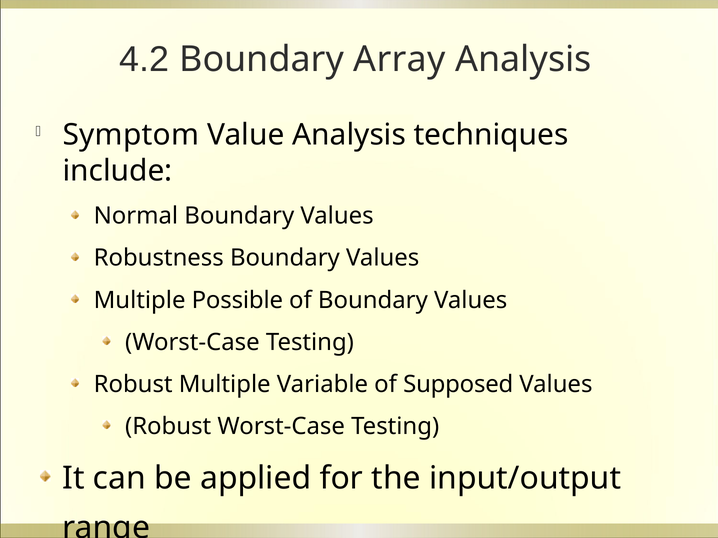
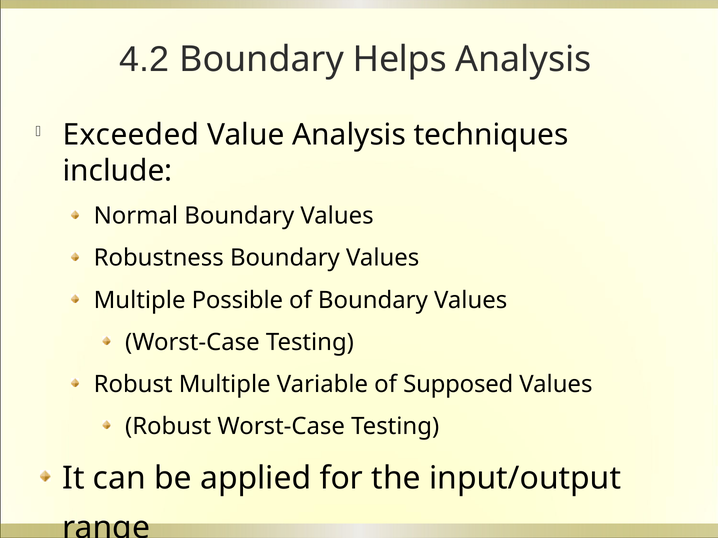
Array: Array -> Helps (400, 59)
Symptom: Symptom -> Exceeded (131, 135)
